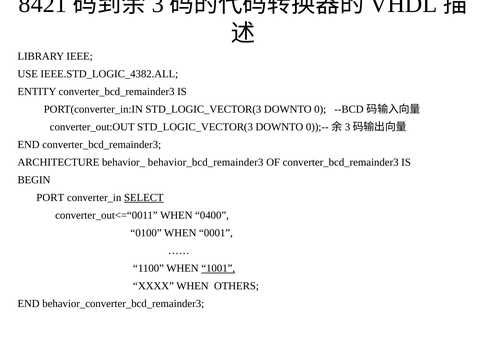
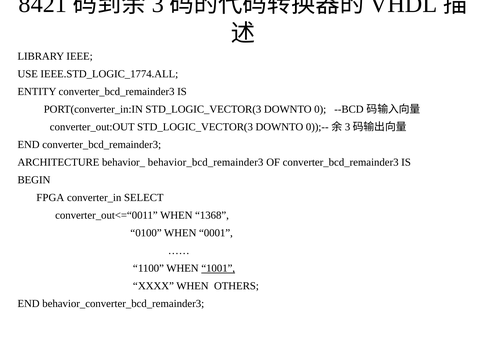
IEEE.STD_LOGIC_4382.ALL: IEEE.STD_LOGIC_4382.ALL -> IEEE.STD_LOGIC_1774.ALL (109, 74)
PORT: PORT -> FPGA (50, 198)
SELECT underline: present -> none (144, 198)
0400: 0400 -> 1368 (212, 216)
